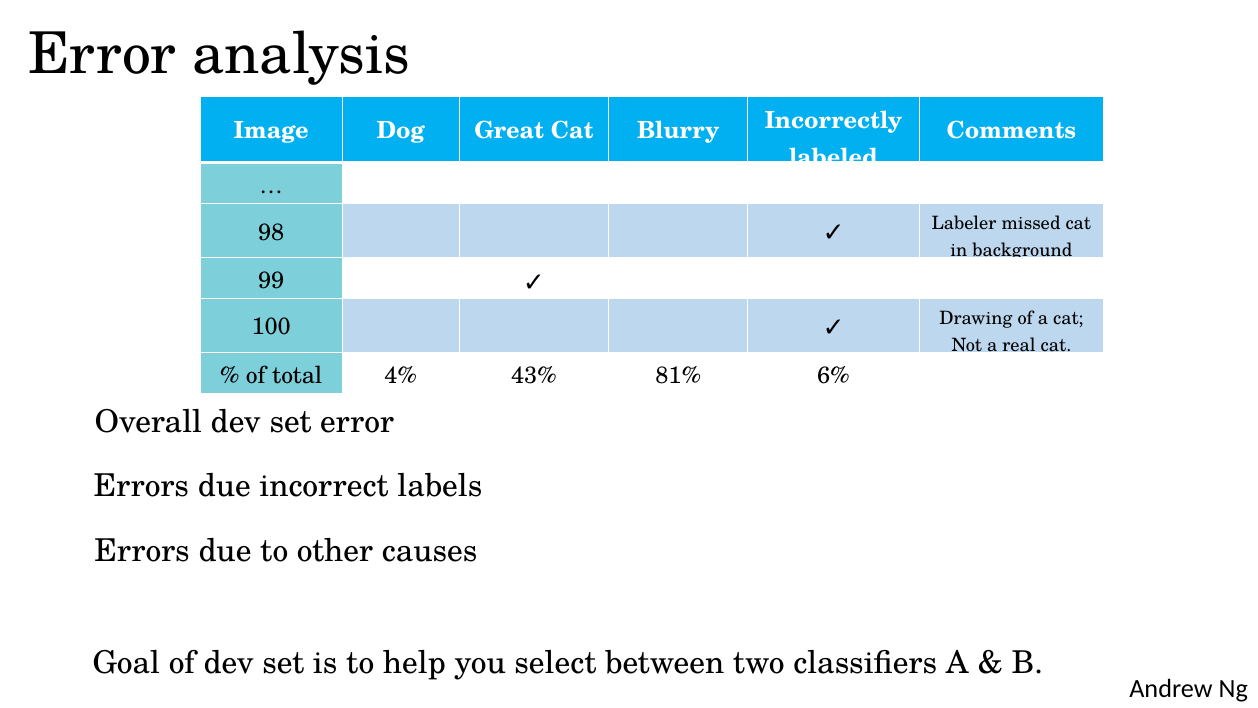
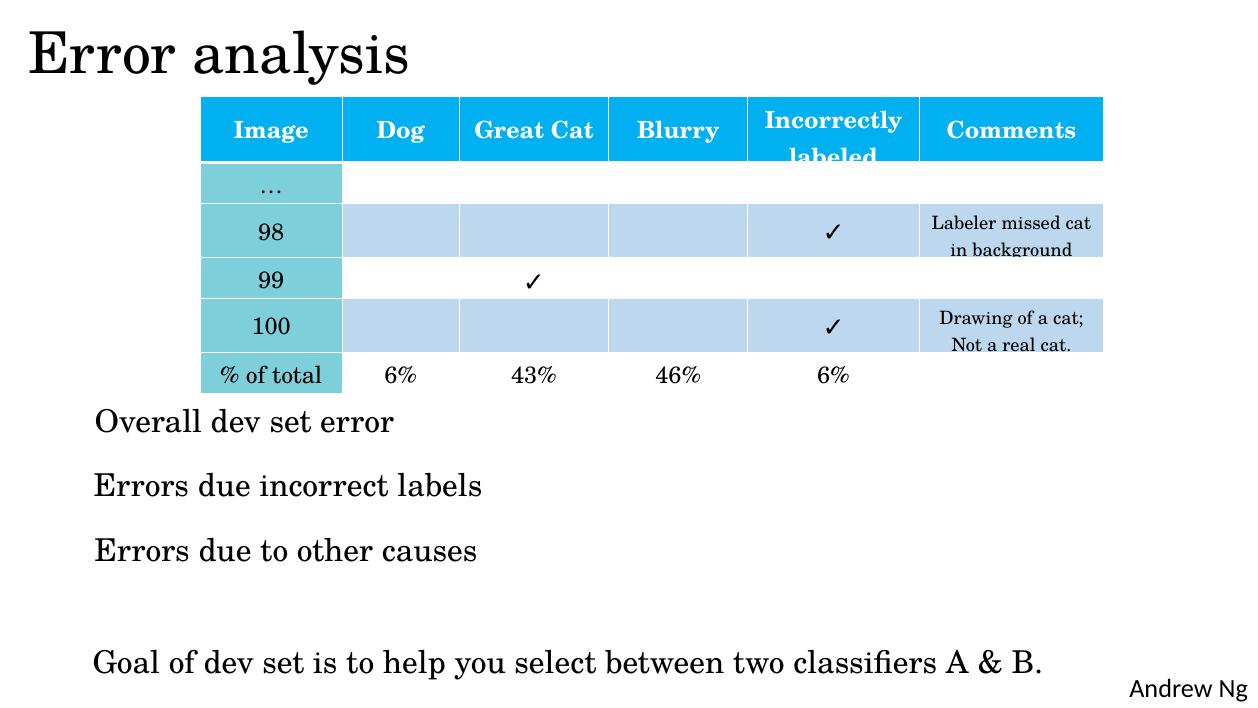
total 4%: 4% -> 6% (401, 376)
81%: 81% -> 46% (678, 376)
